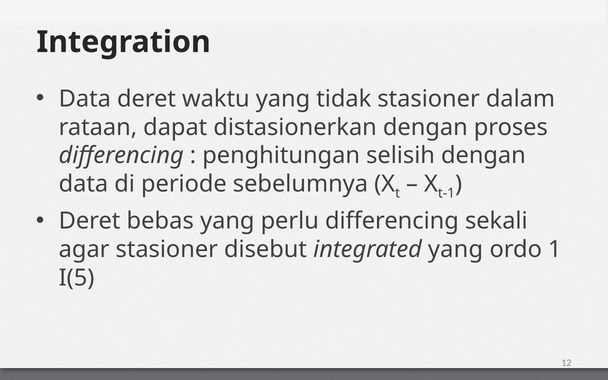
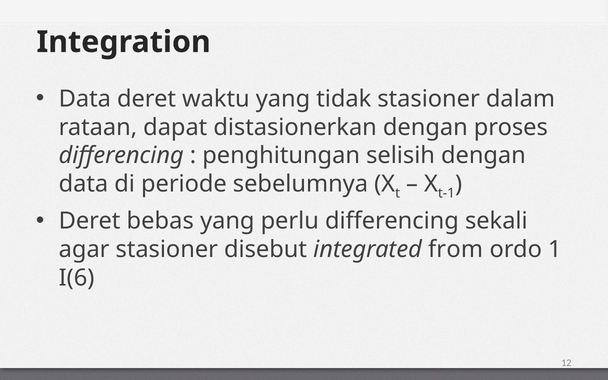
integrated yang: yang -> from (456, 249)
I(5: I(5 -> I(6 (77, 278)
